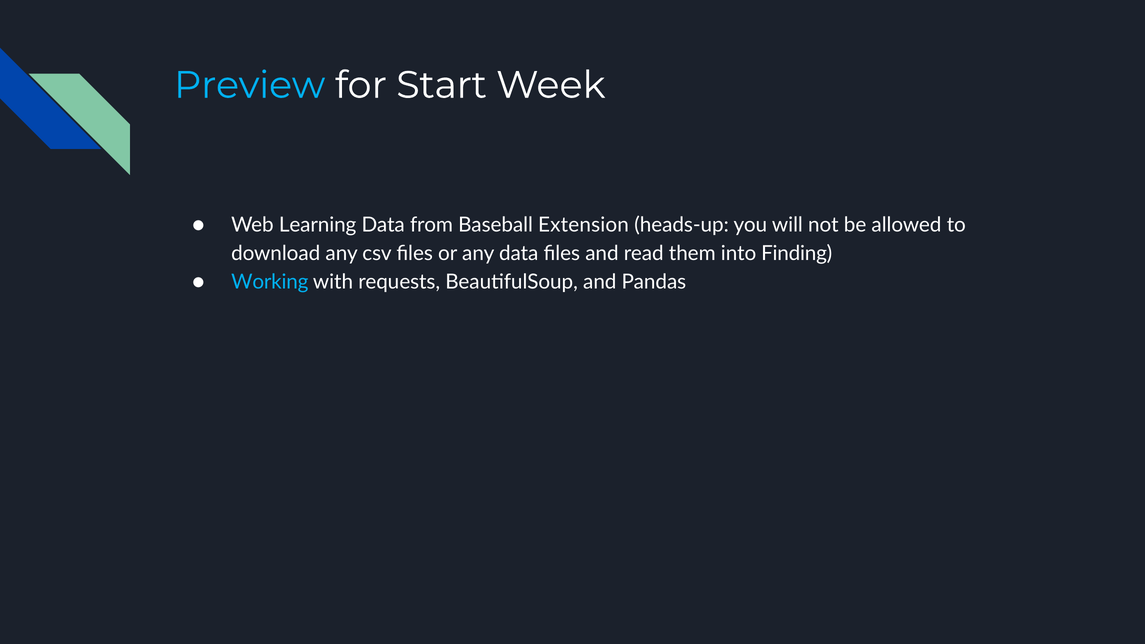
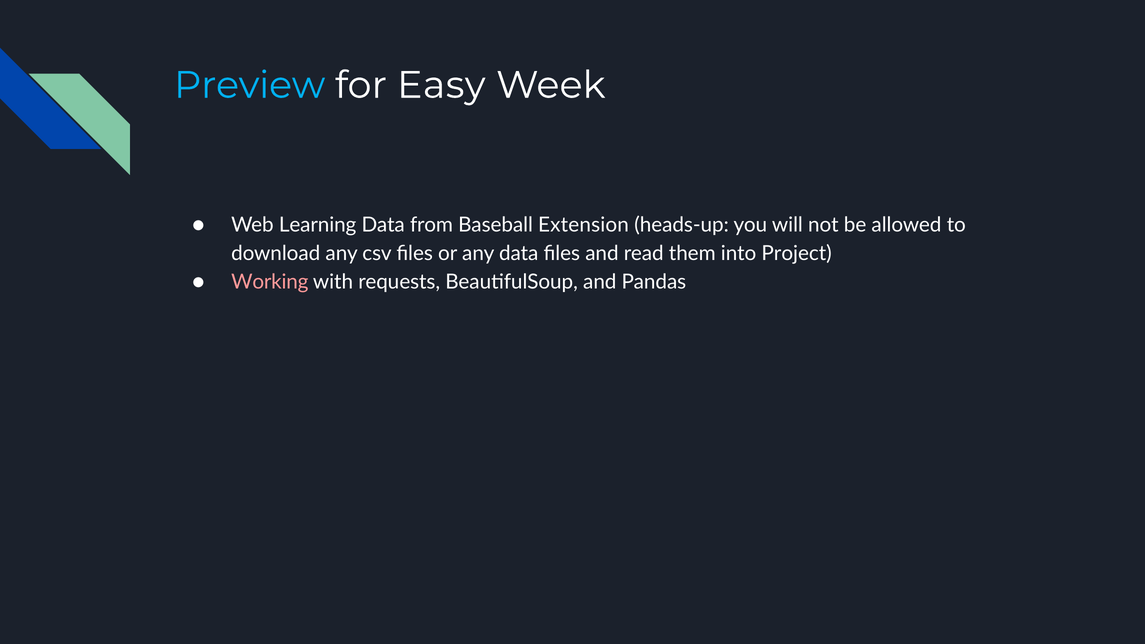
Start: Start -> Easy (441, 85)
Finding: Finding -> Project (797, 254)
Working colour: light blue -> pink (270, 282)
